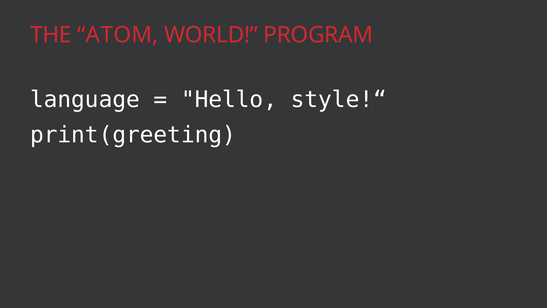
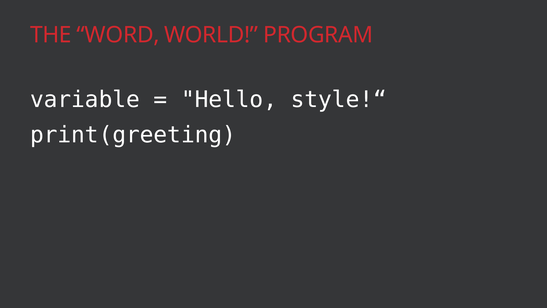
ATOM: ATOM -> WORD (118, 35)
language: language -> variable (85, 99)
